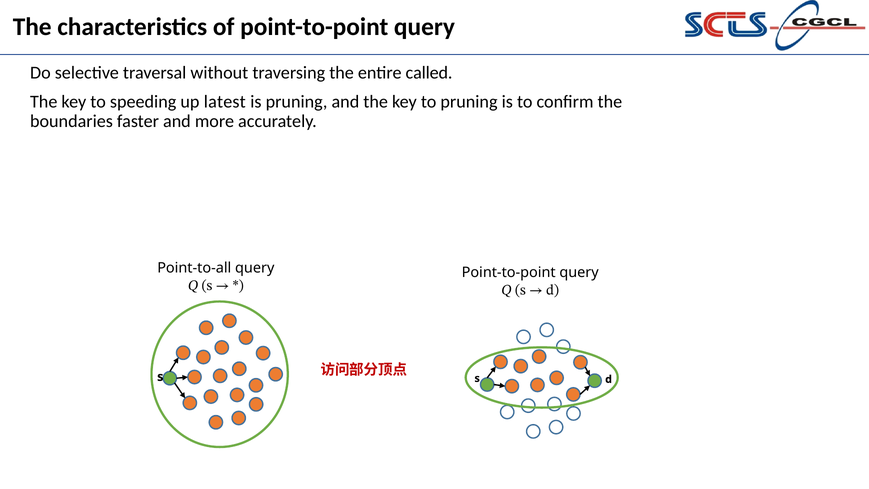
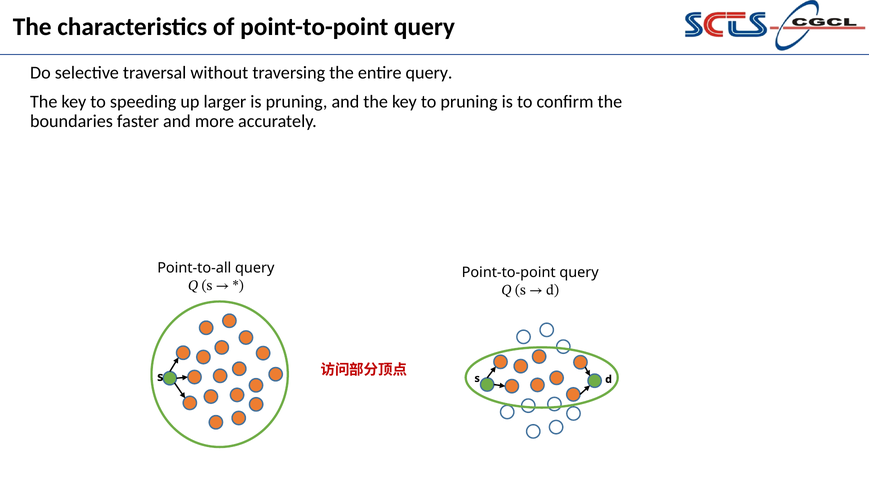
entire called: called -> query (429, 73)
latest: latest -> larger (225, 102)
